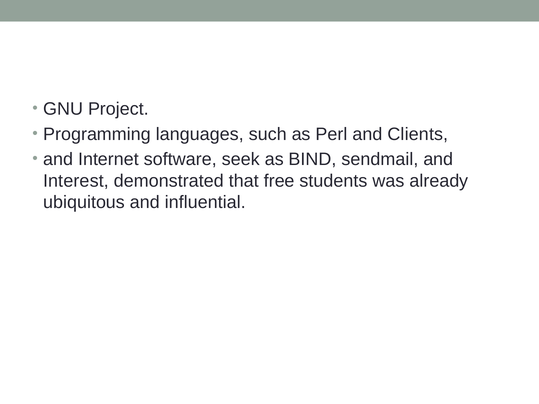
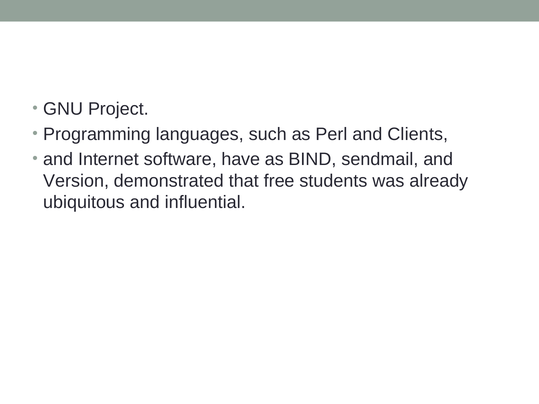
seek: seek -> have (241, 159)
Interest: Interest -> Version (76, 181)
